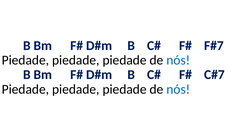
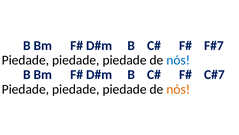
nós colour: blue -> orange (178, 89)
